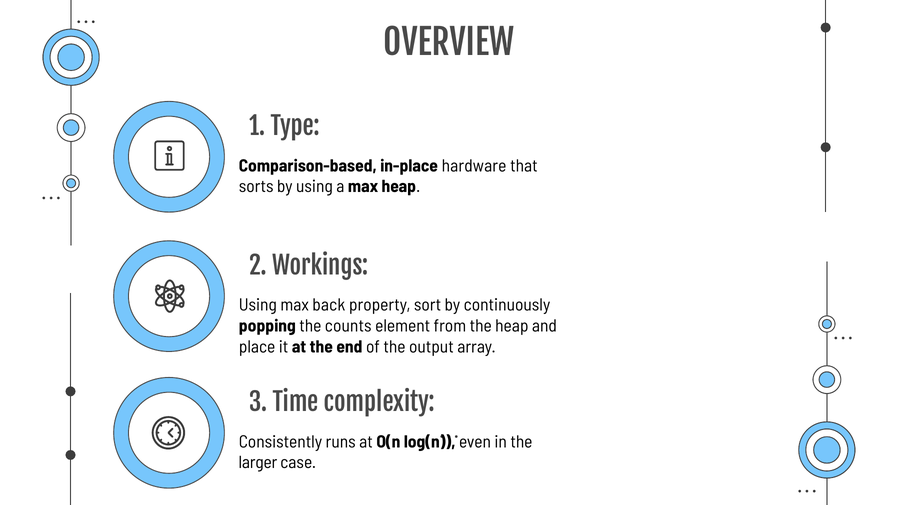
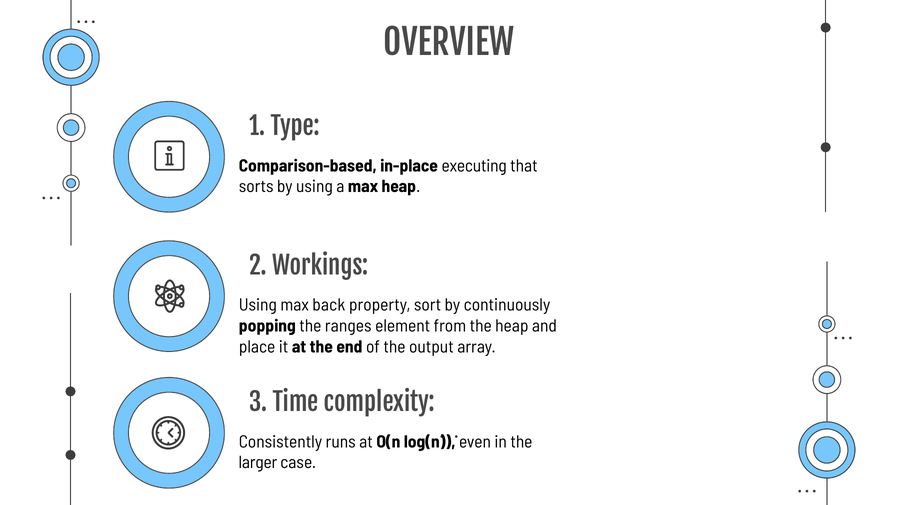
hardware: hardware -> executing (474, 166)
counts: counts -> ranges (348, 326)
